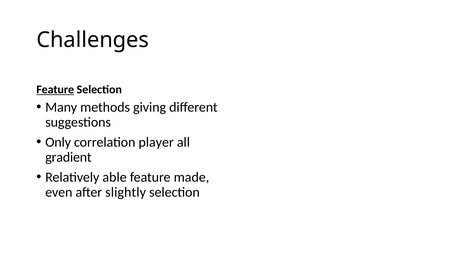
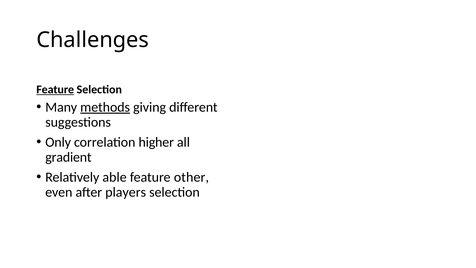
methods underline: none -> present (105, 107)
player: player -> higher (156, 142)
made: made -> other (191, 177)
slightly: slightly -> players (126, 192)
